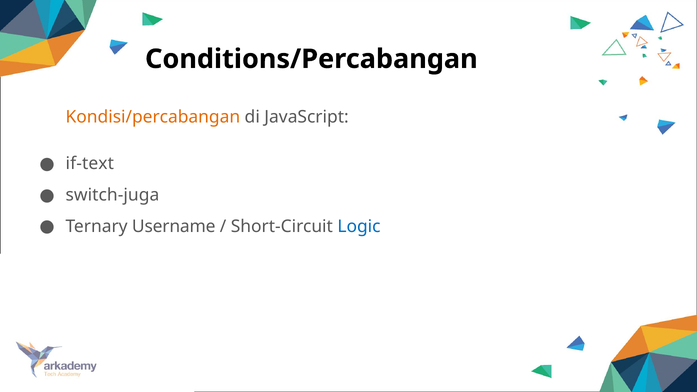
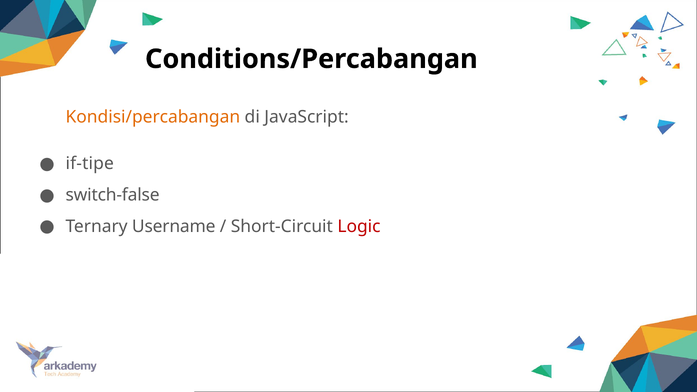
if-text: if-text -> if-tipe (90, 164)
switch-juga: switch-juga -> switch-false (113, 195)
Logic colour: blue -> red (359, 227)
